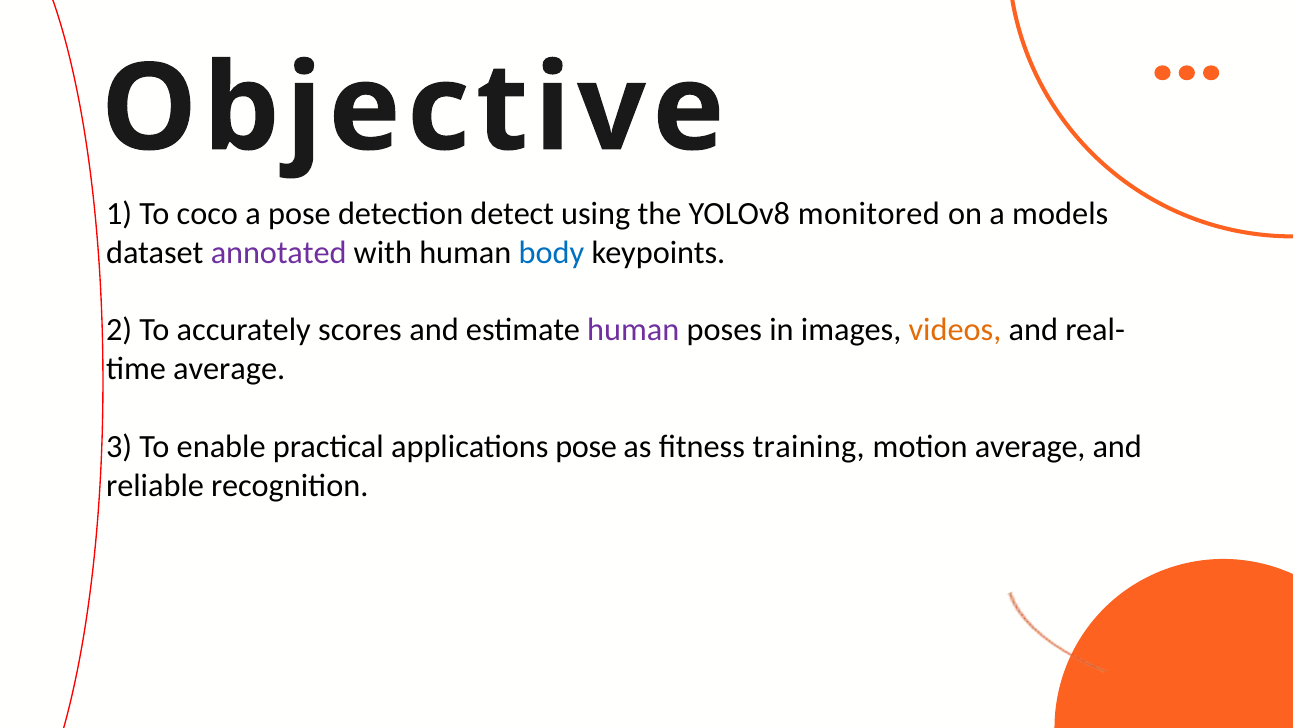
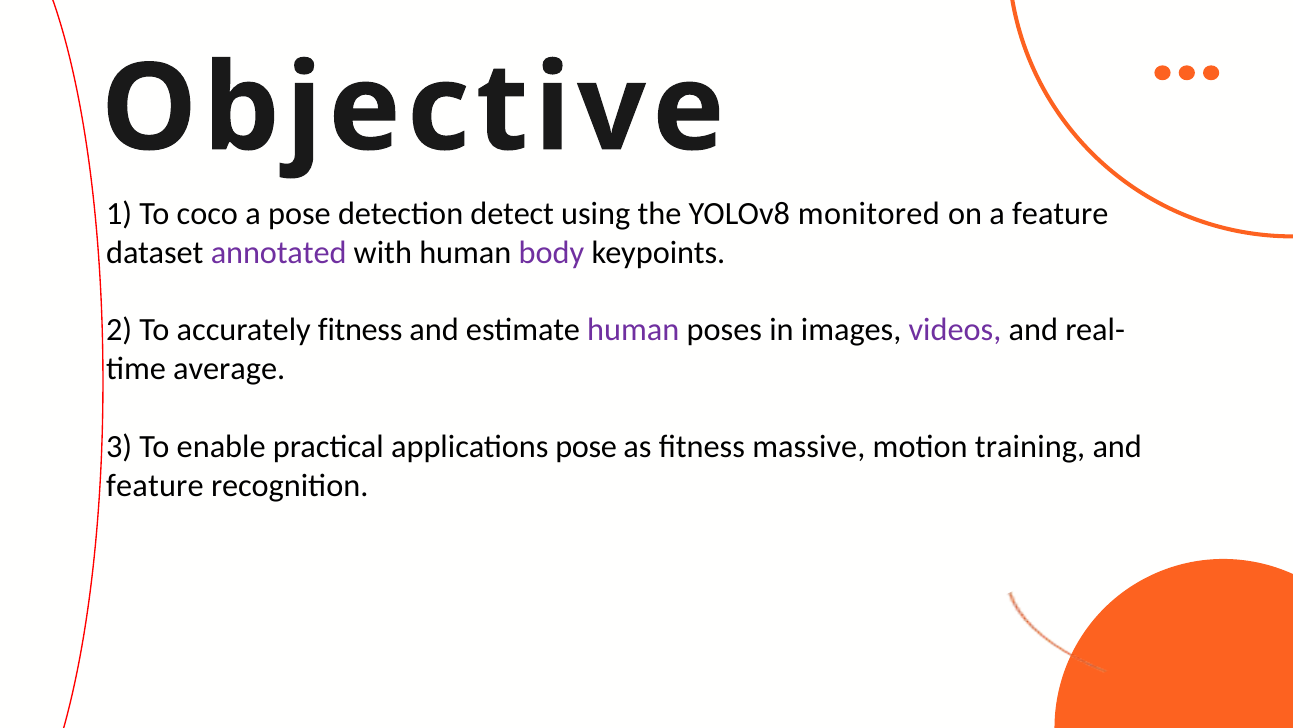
a models: models -> feature (1060, 214)
body colour: blue -> purple (551, 252)
accurately scores: scores -> fitness (360, 330)
videos colour: orange -> purple (955, 330)
training: training -> massive (809, 446)
motion average: average -> training (1030, 446)
reliable: reliable -> feature (155, 485)
